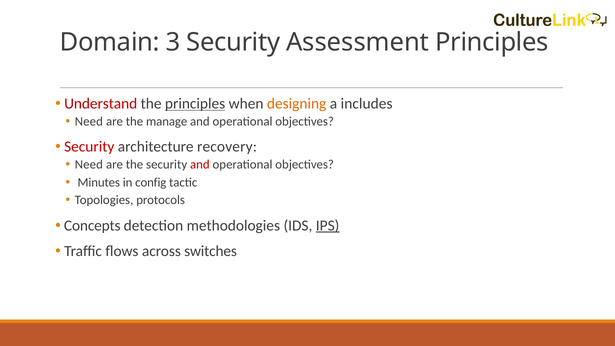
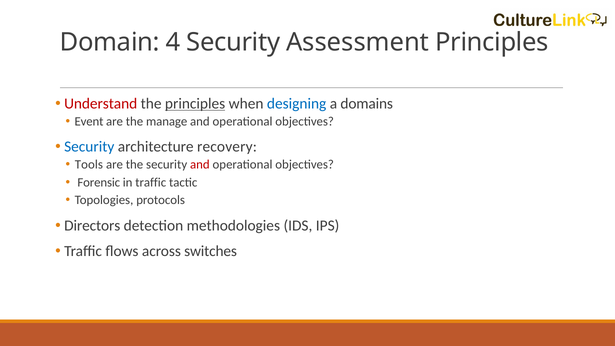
3: 3 -> 4 (173, 42)
designing colour: orange -> blue (297, 104)
includes: includes -> domains (367, 104)
Need: Need -> Event (89, 121)
Security colour: red -> blue (89, 147)
Need: Need -> Tools (89, 165)
Minutes: Minutes -> Forensic (99, 182)
in config: config -> traffic (151, 182)
Concepts: Concepts -> Directors (92, 226)
IPS underline: present -> none (328, 226)
